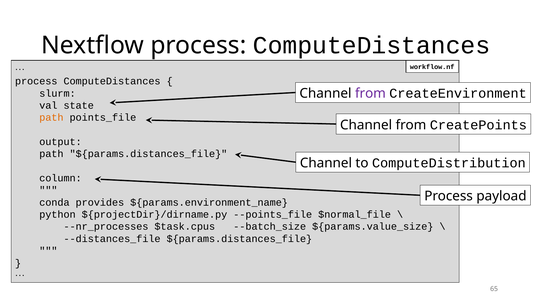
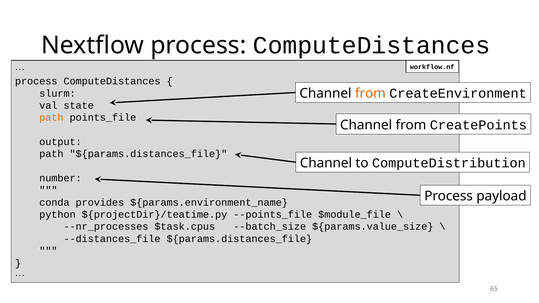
from colour: purple -> orange (370, 94)
column: column -> number (61, 178)
${projectDir}/dirname.py: ${projectDir}/dirname.py -> ${projectDir}/teatime.py (154, 215)
$normal_file: $normal_file -> $module_file (355, 215)
